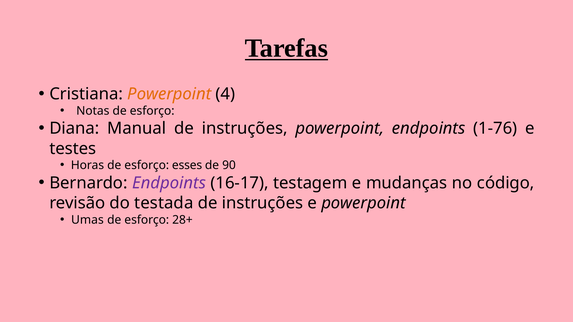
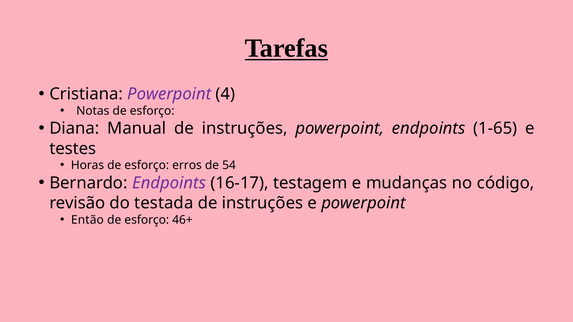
Powerpoint colour: orange -> purple (169, 94)
1-76: 1-76 -> 1-65 (495, 129)
esses: esses -> erros (187, 166)
90: 90 -> 54 (229, 166)
Umas: Umas -> Então (87, 220)
28+: 28+ -> 46+ (182, 220)
